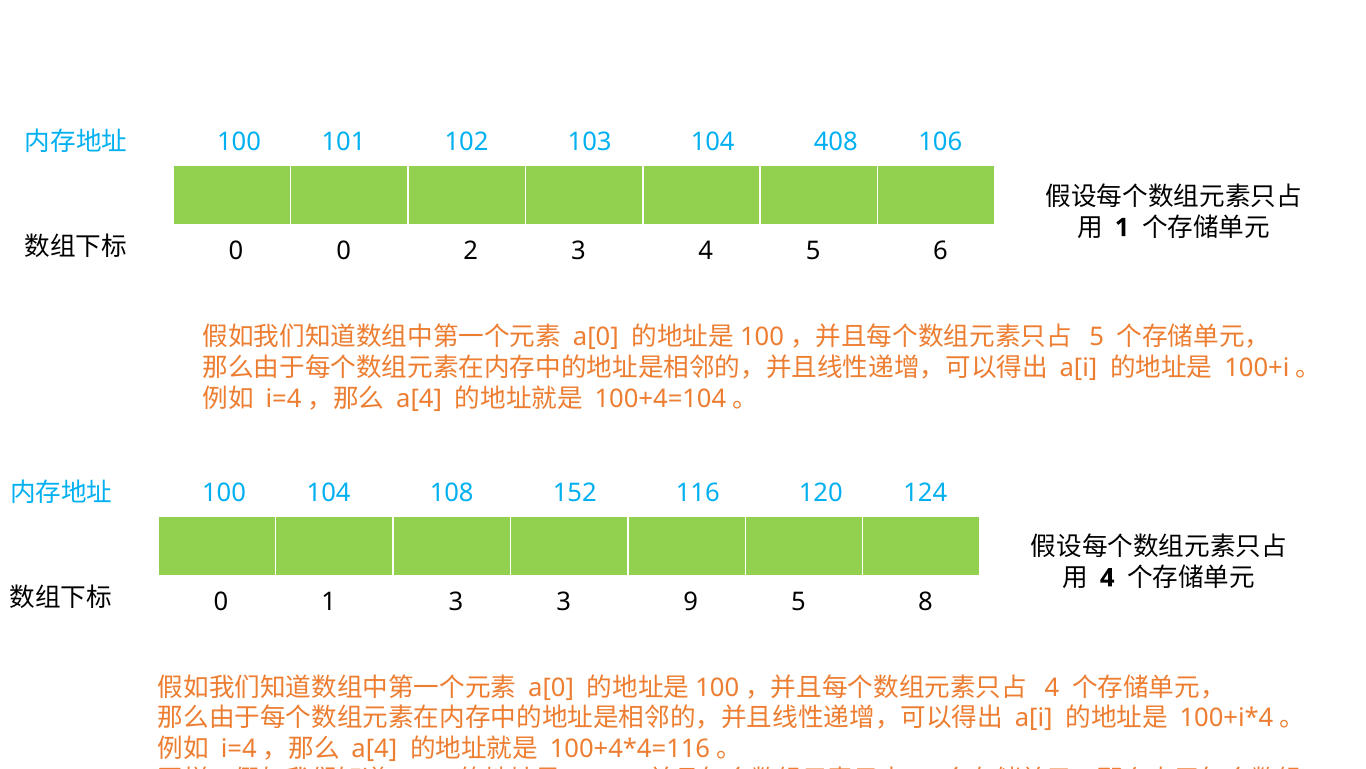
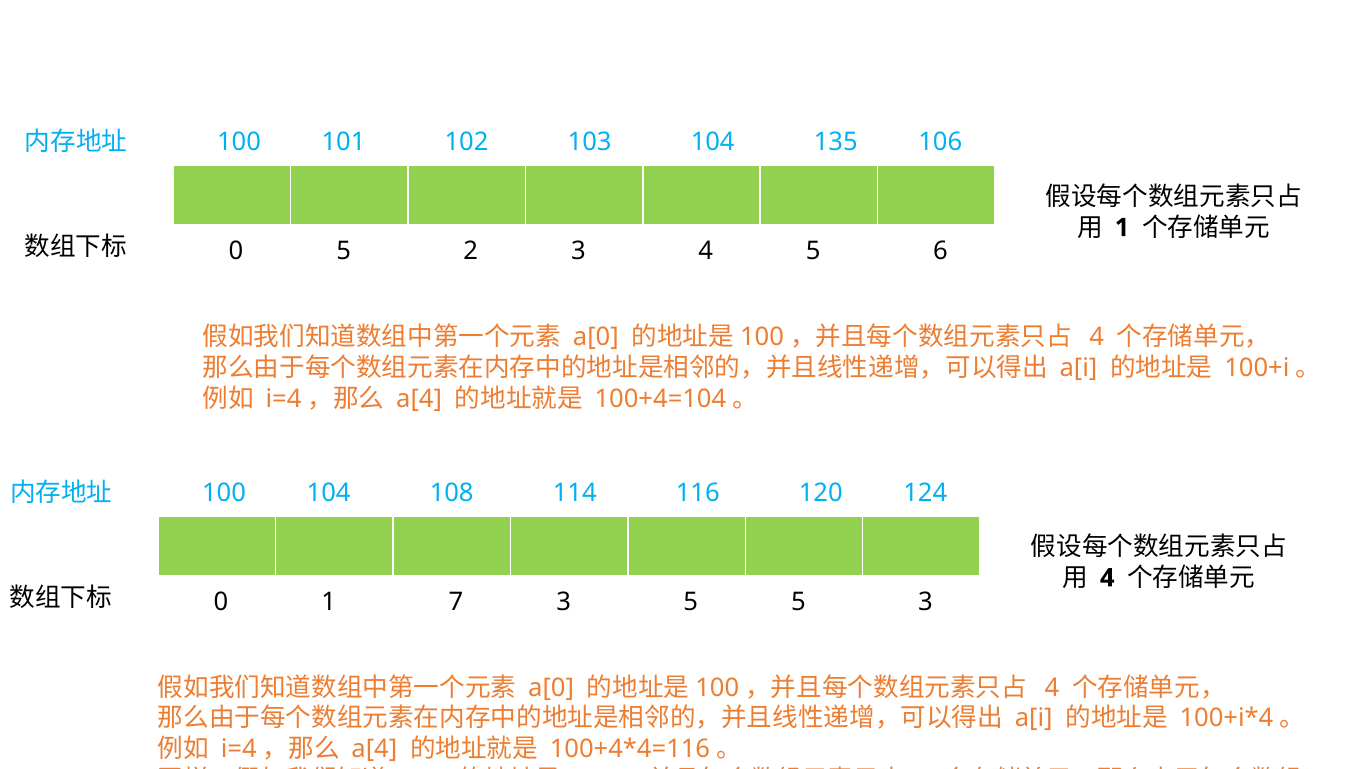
408: 408 -> 135 (836, 142)
0 0: 0 -> 5 (344, 251)
5: 5 -> 4 (1097, 337)
152: 152 -> 114 (575, 492)
1 3: 3 -> 7 (456, 601)
3 9: 9 -> 5 (691, 601)
5 8: 8 -> 3 (925, 601)
